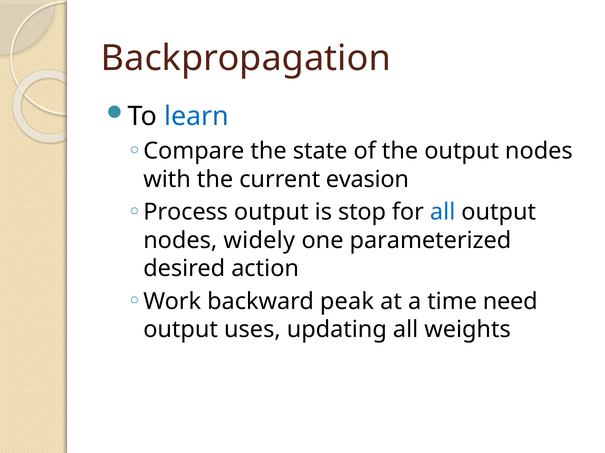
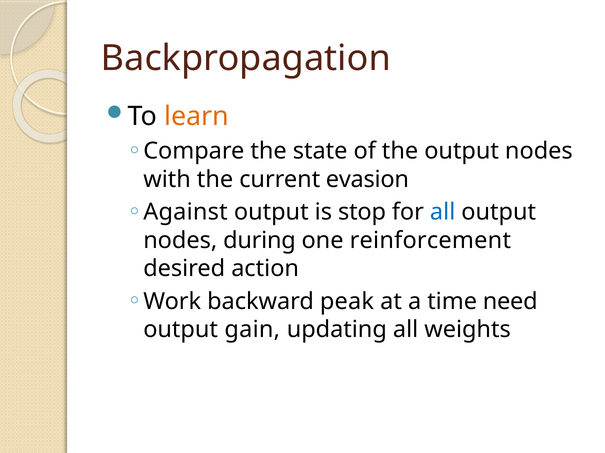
learn colour: blue -> orange (197, 117)
Process: Process -> Against (185, 213)
widely: widely -> during (260, 241)
parameterized: parameterized -> reinforcement (430, 241)
uses: uses -> gain (252, 330)
